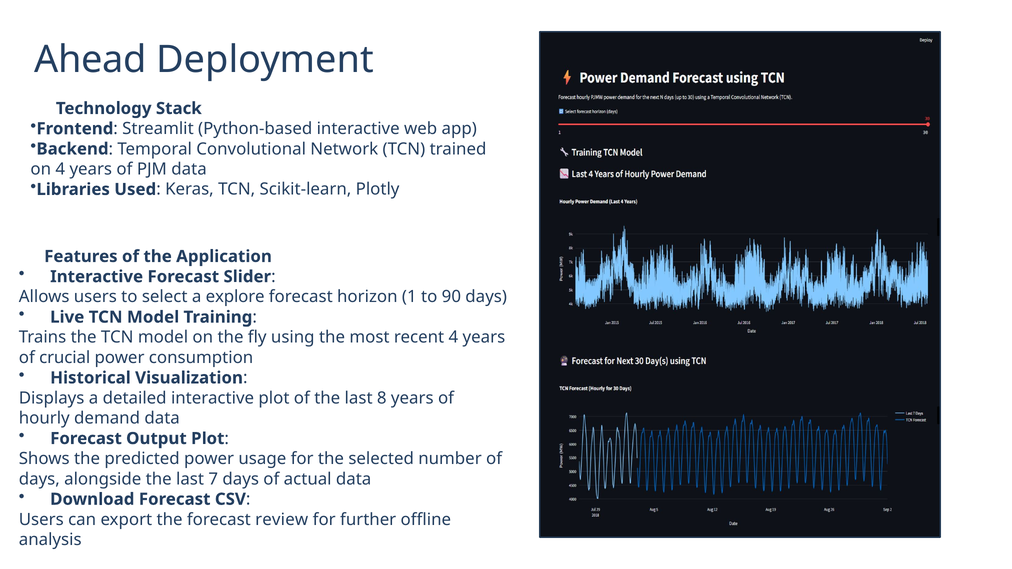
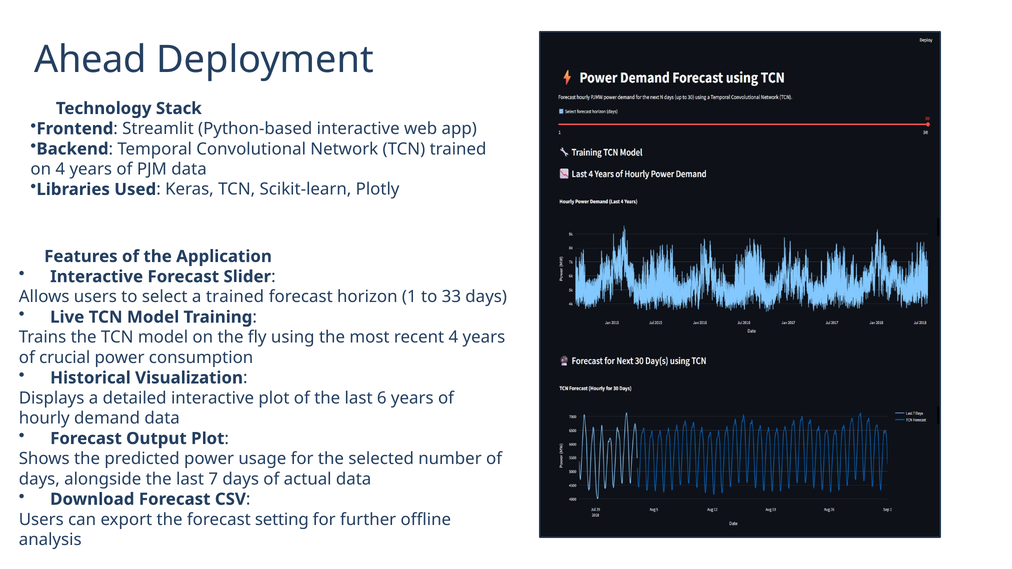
a explore: explore -> trained (235, 297)
90: 90 -> 33 (451, 297)
8: 8 -> 6 (382, 398)
review: review -> setting (282, 520)
